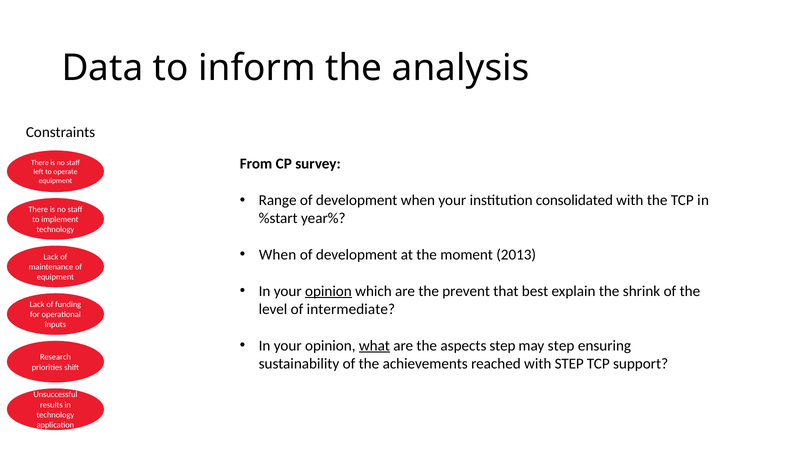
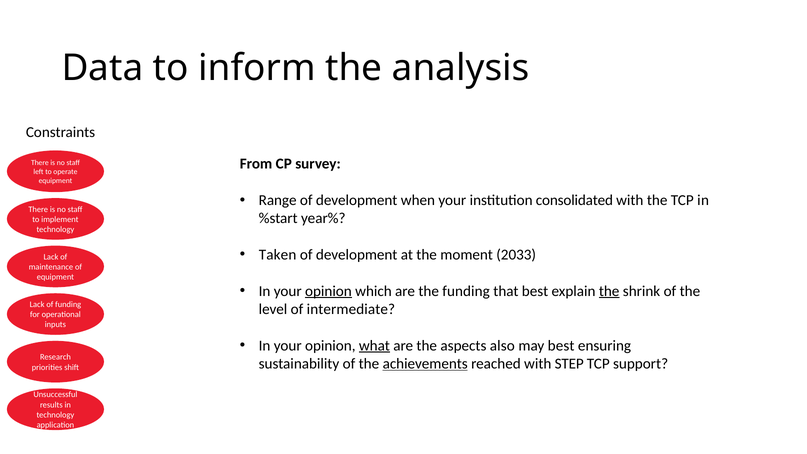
When: When -> Taken (278, 255)
2013: 2013 -> 2033 (516, 255)
the prevent: prevent -> funding (466, 291)
the underline: none -> present (609, 291)
aspects step: step -> also (502, 346)
may step: step -> best (561, 346)
achievements underline: none -> present (425, 364)
